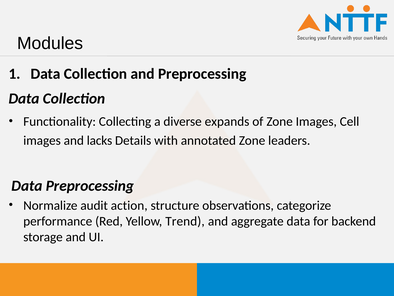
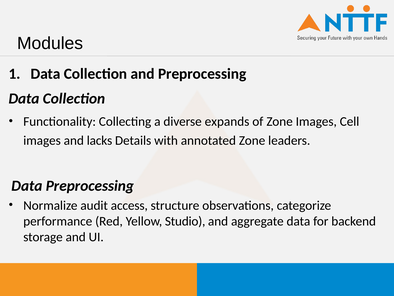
action: action -> access (129, 205)
Trend: Trend -> Studio (185, 221)
